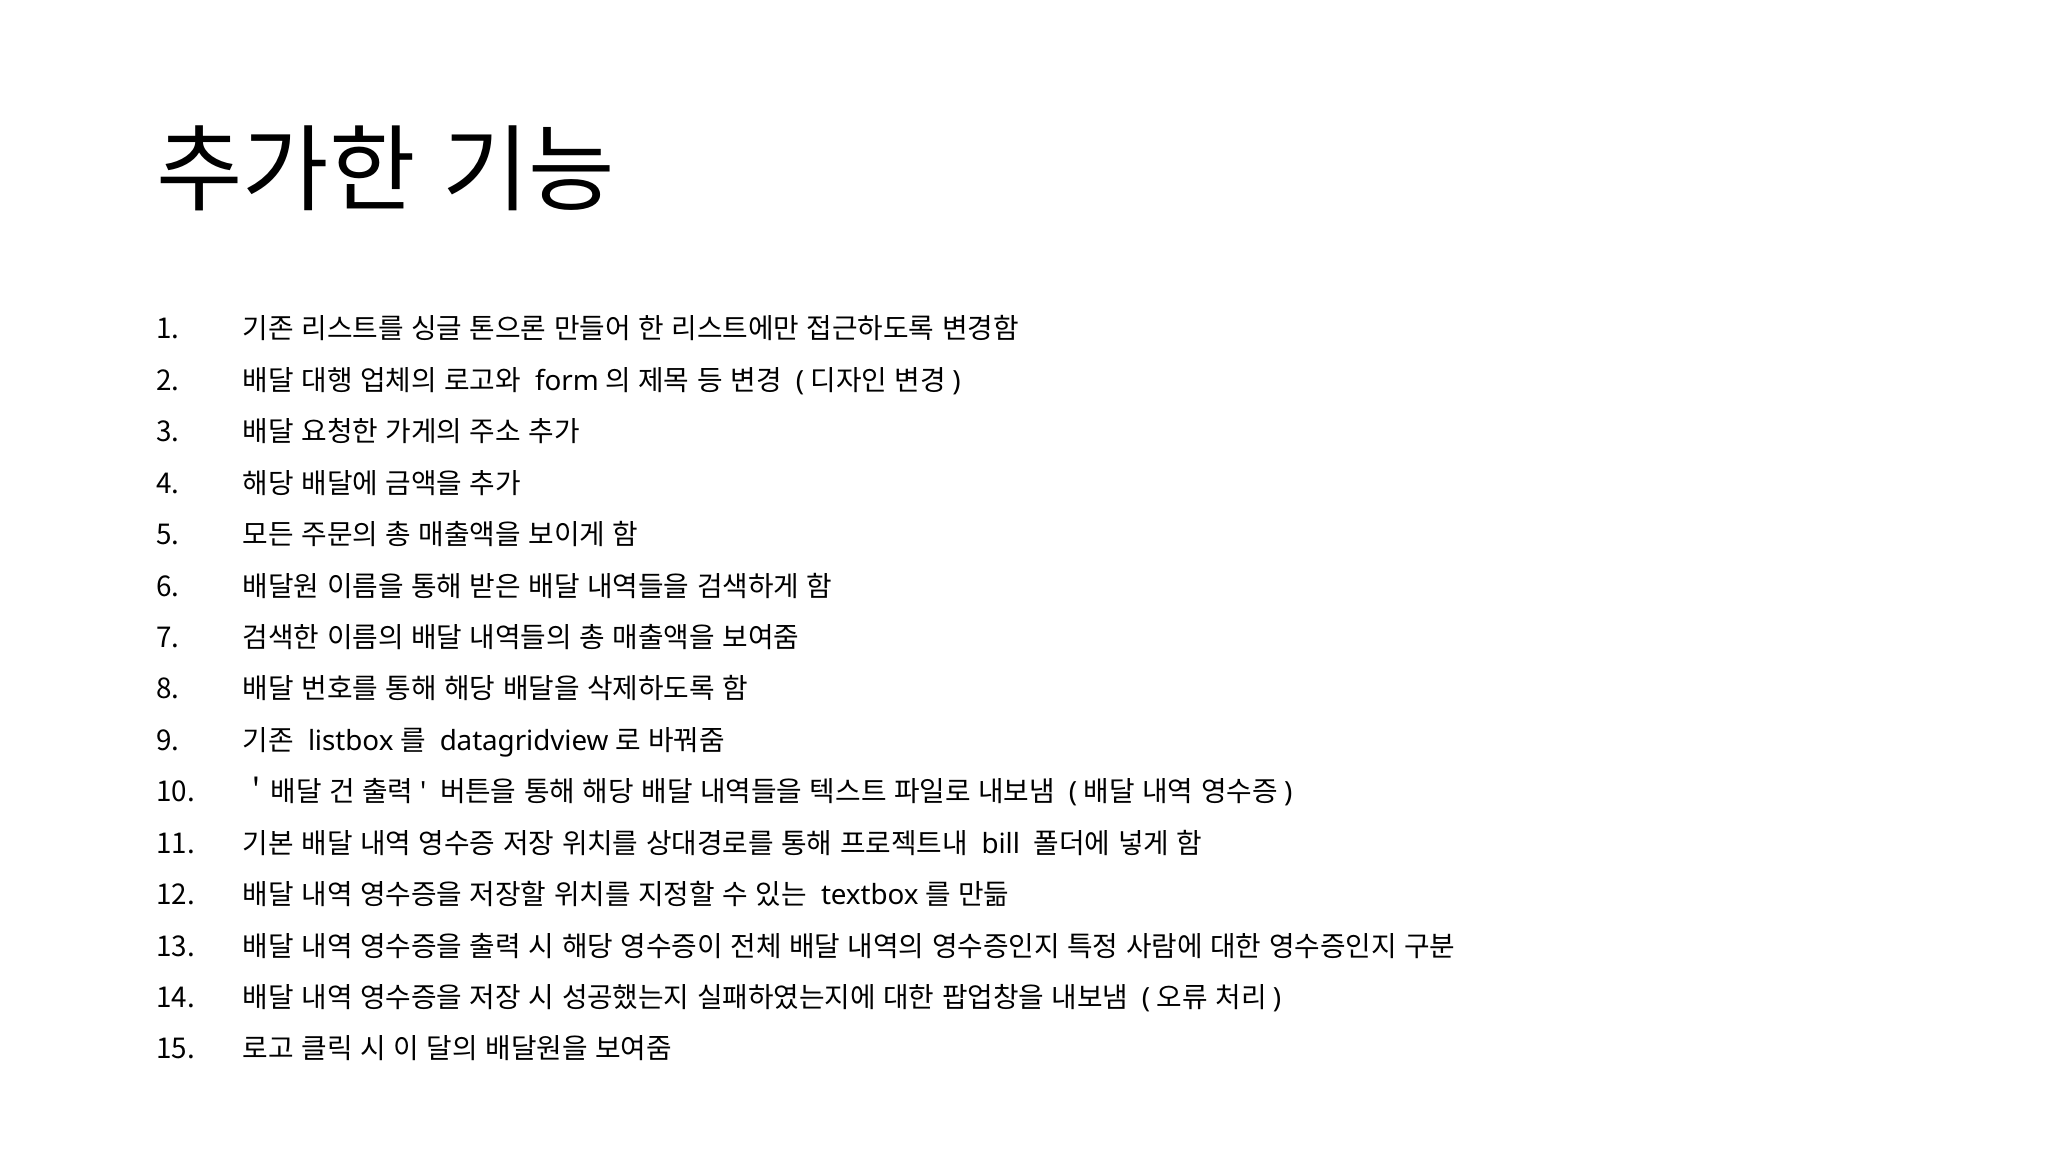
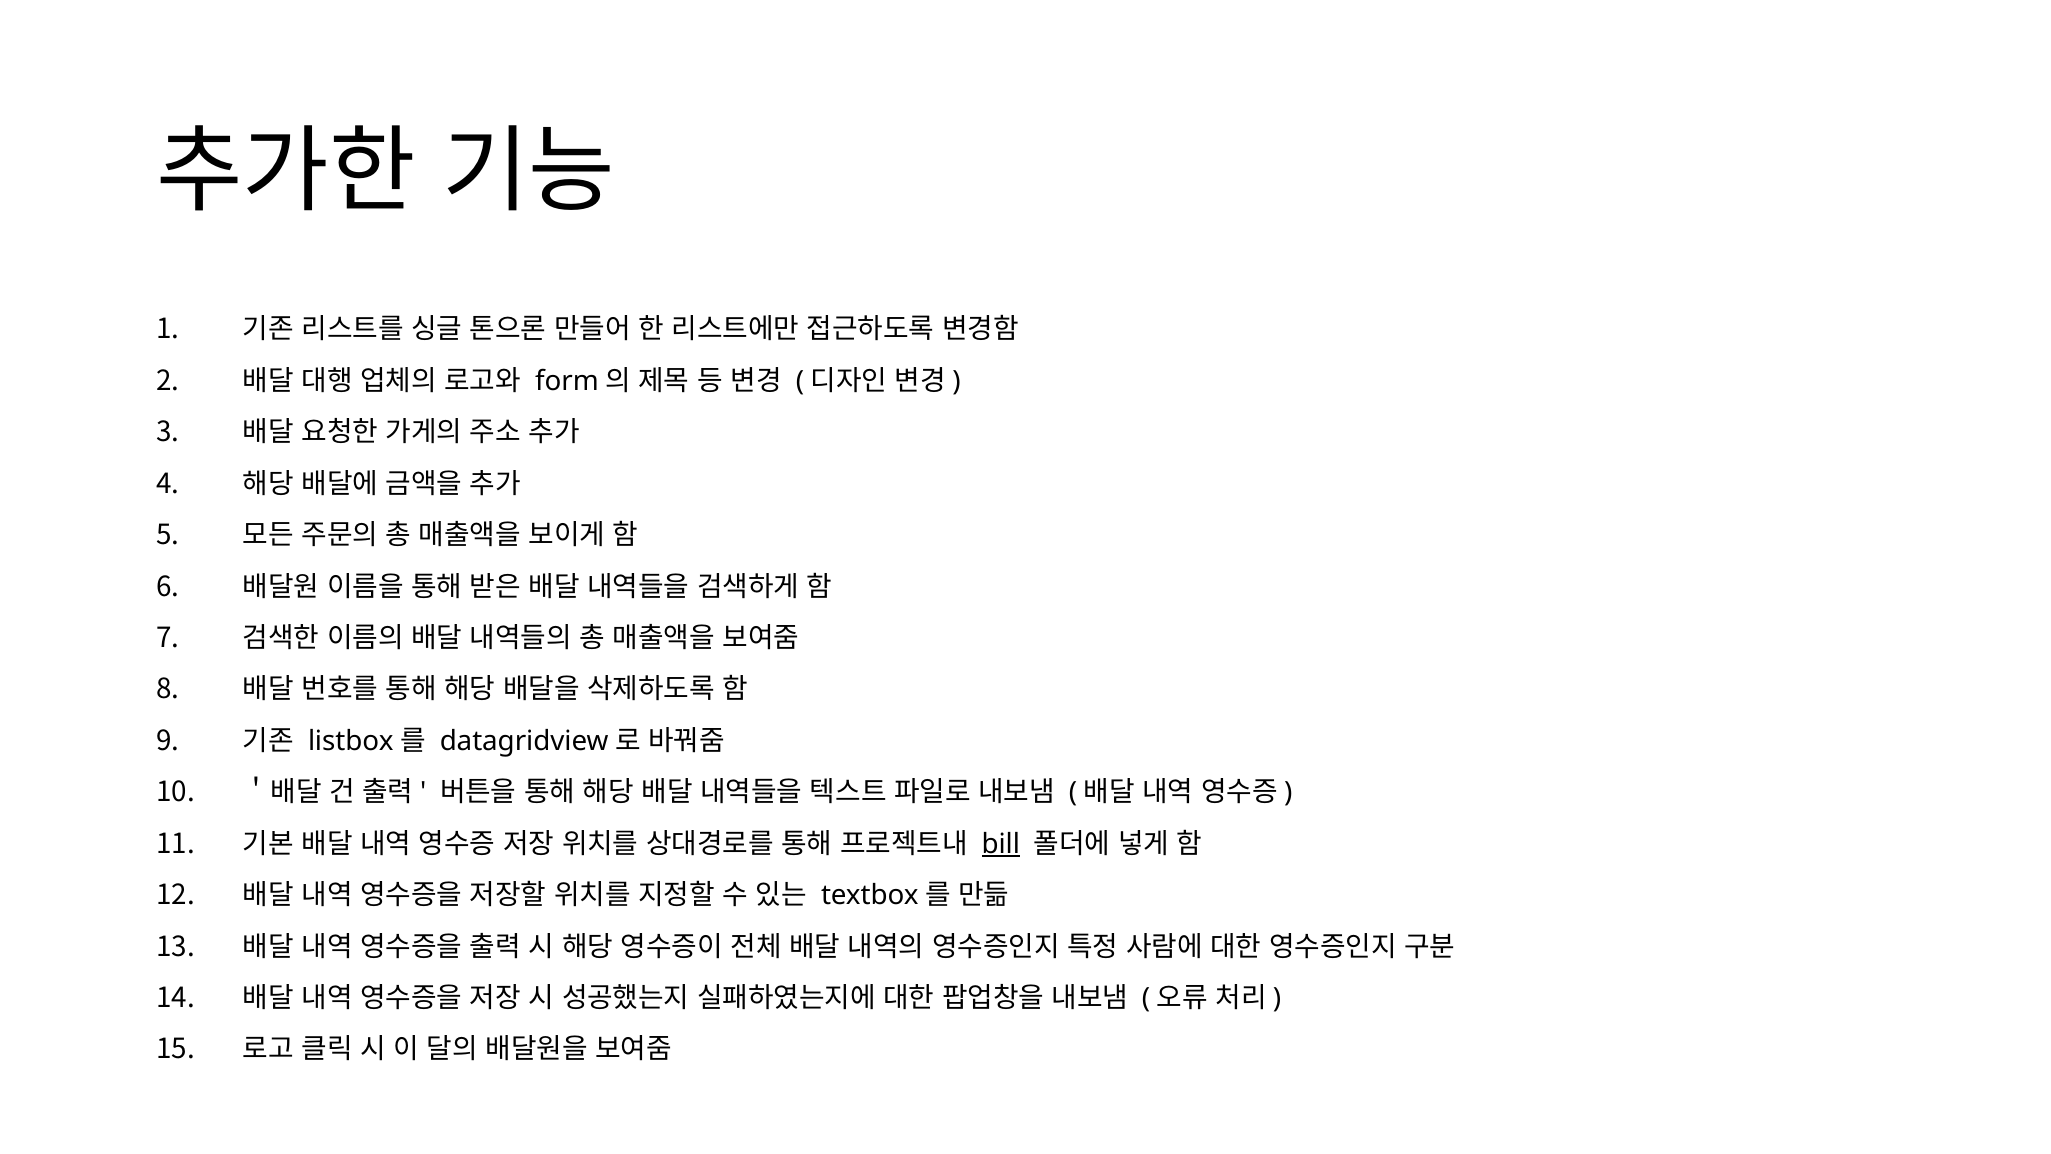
bill underline: none -> present (1001, 844)
